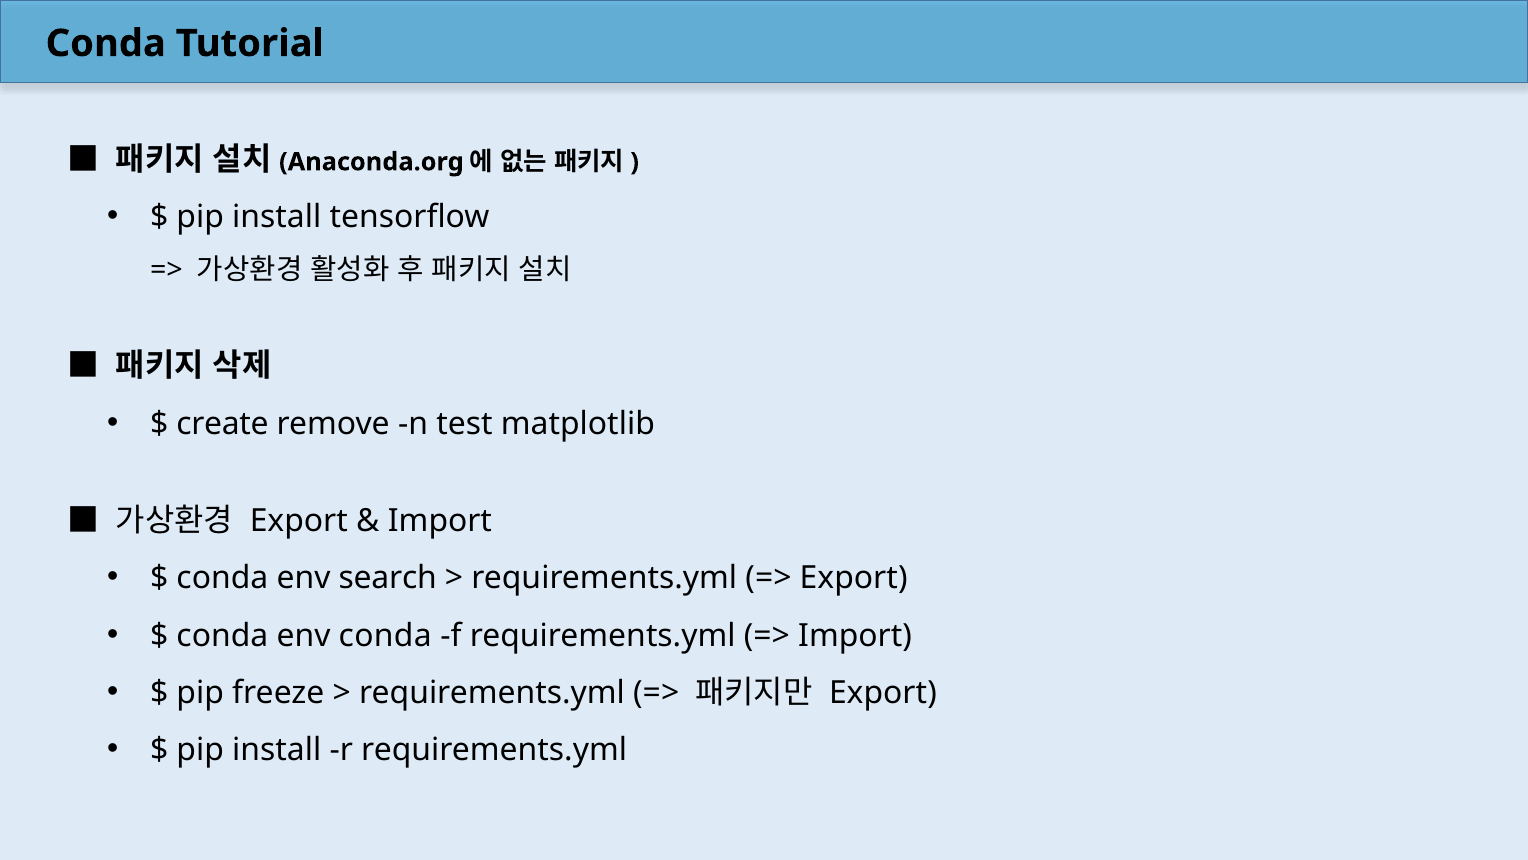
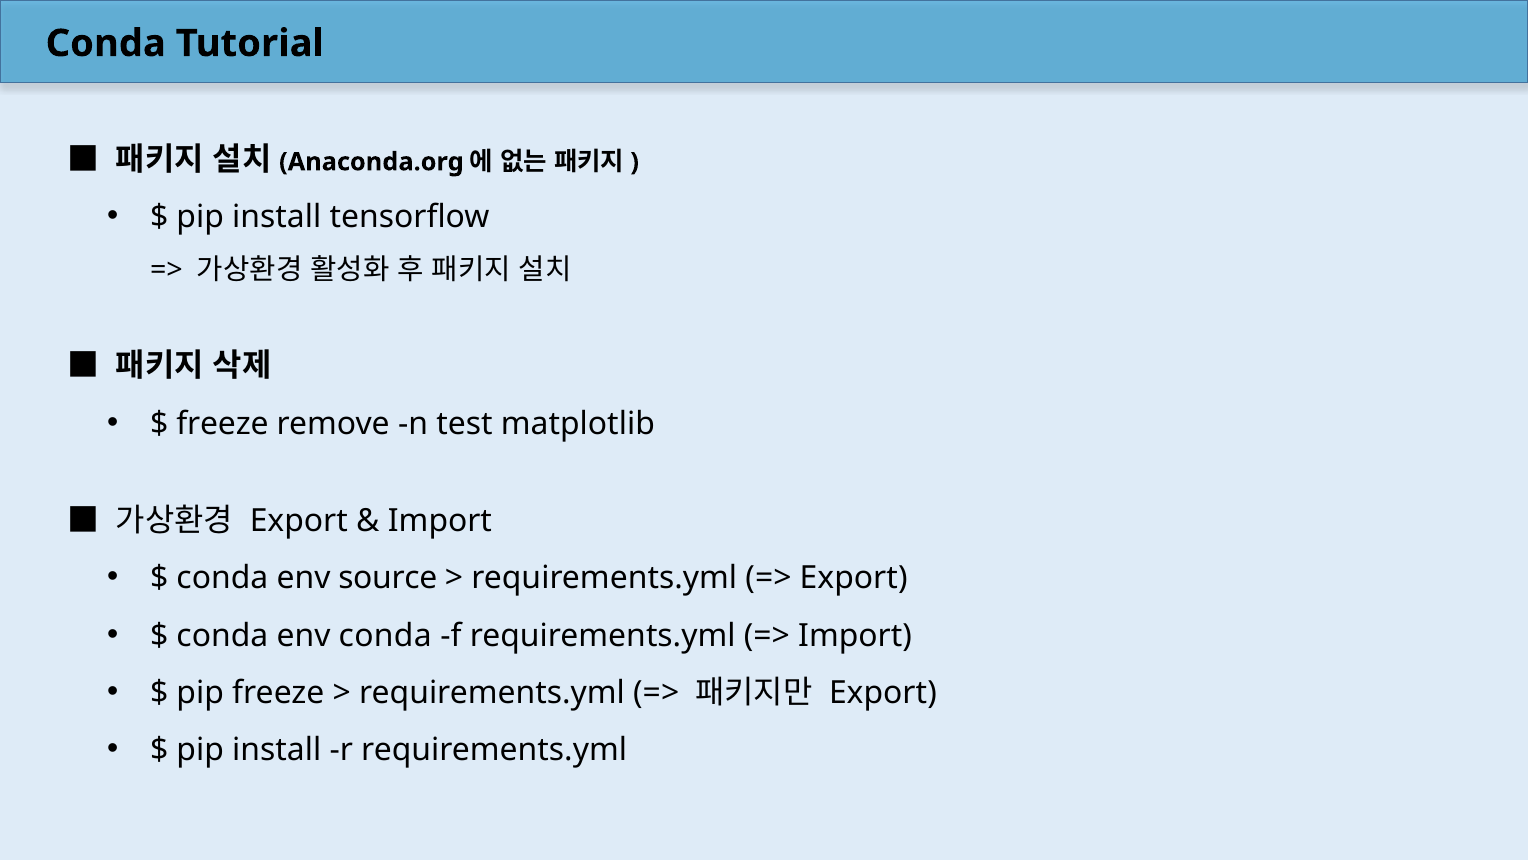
create: create -> freeze (222, 423)
search: search -> source (388, 578)
